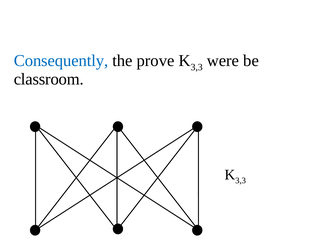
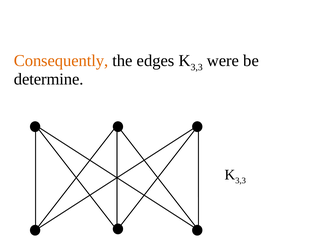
Consequently colour: blue -> orange (61, 61)
prove: prove -> edges (156, 61)
classroom: classroom -> determine (49, 79)
